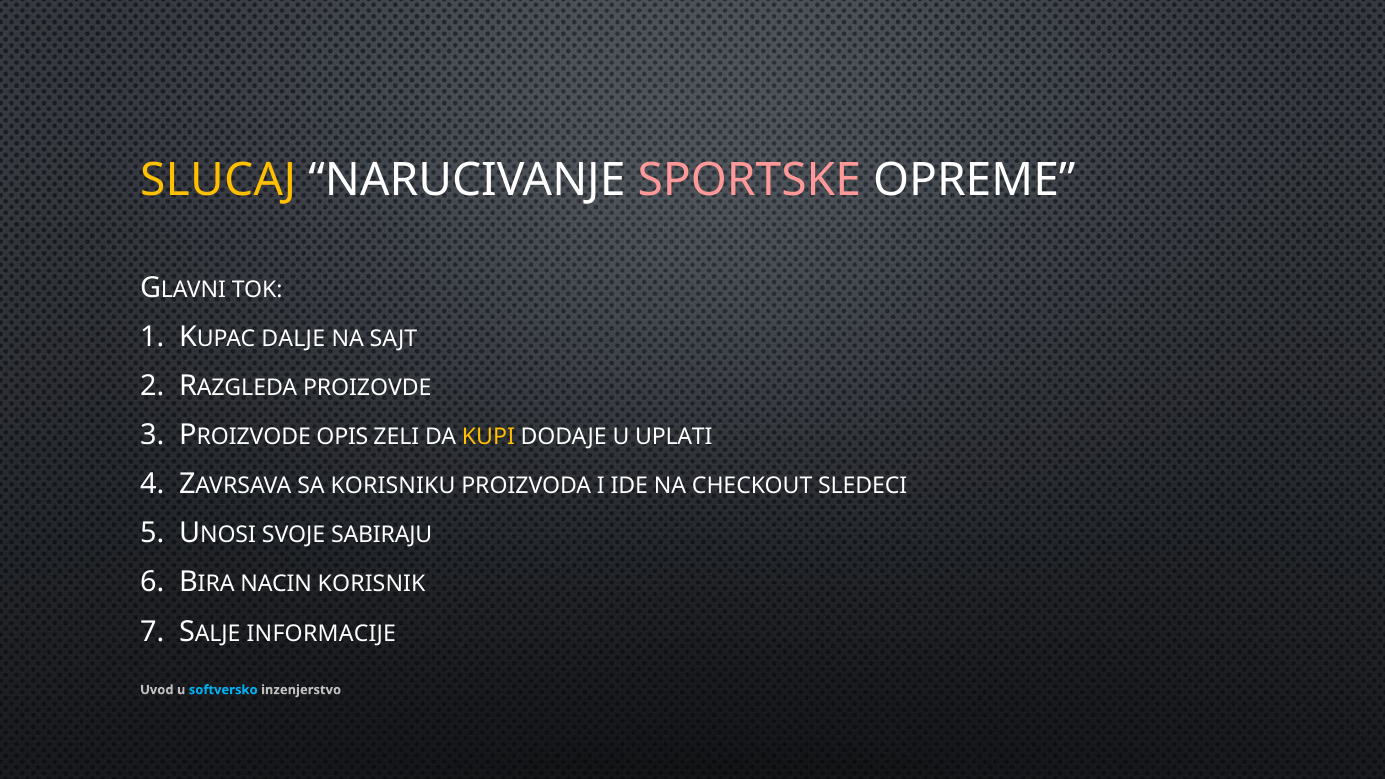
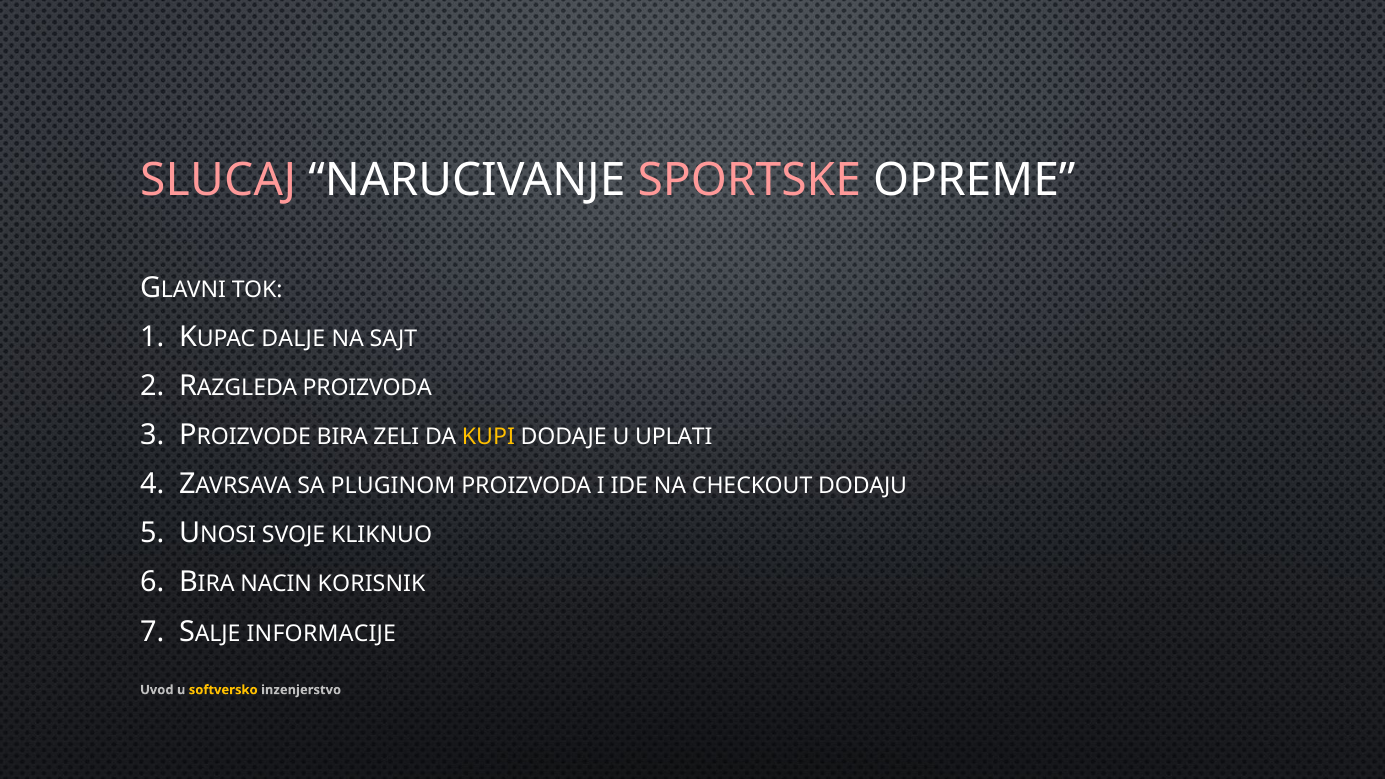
SLUCAJ colour: yellow -> pink (218, 181)
PROIZOVDE: PROIZOVDE -> PROIZVODA (367, 388)
OPIS: OPIS -> BIRA (342, 437)
KORISNIKU: KORISNIKU -> PLUGINOM (393, 486)
SLEDECI: SLEDECI -> DODAJU (863, 486)
SABIRAJU: SABIRAJU -> KLIKNUO (382, 535)
softversko colour: light blue -> yellow (223, 690)
